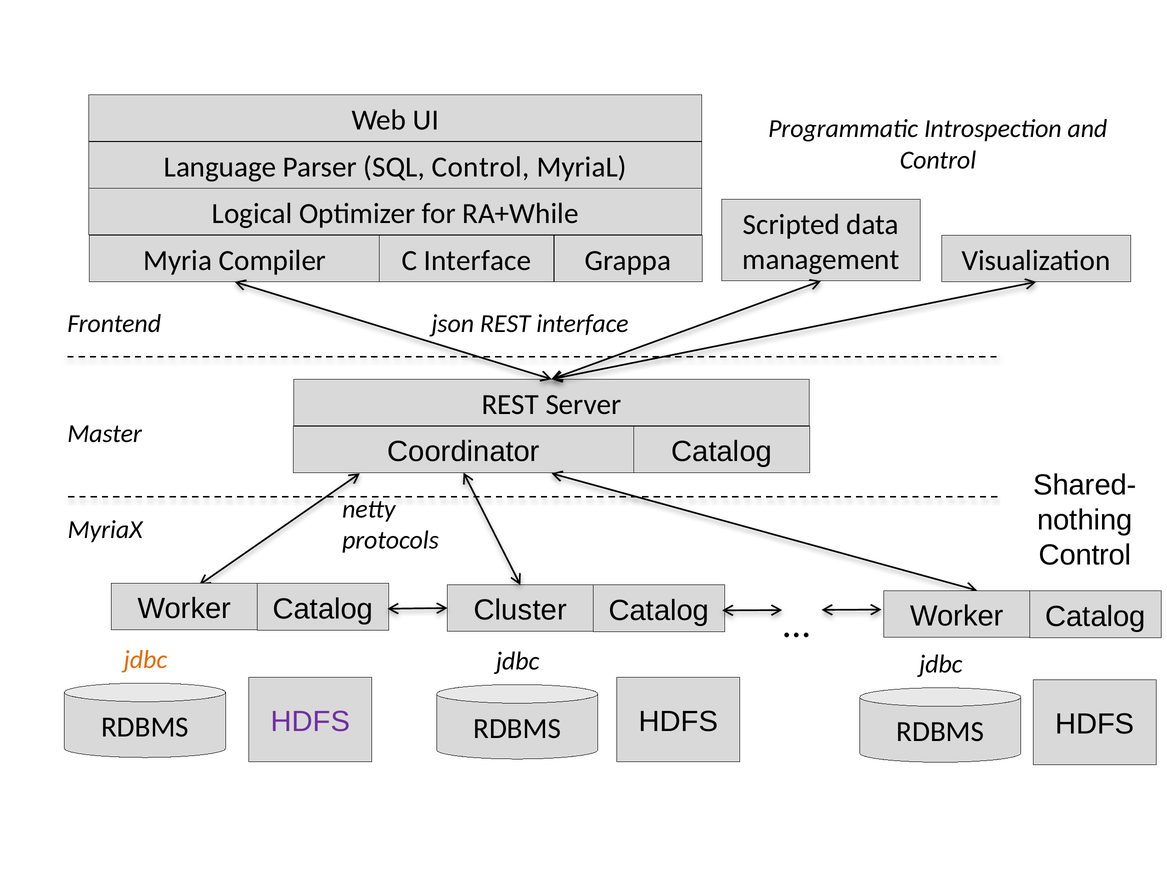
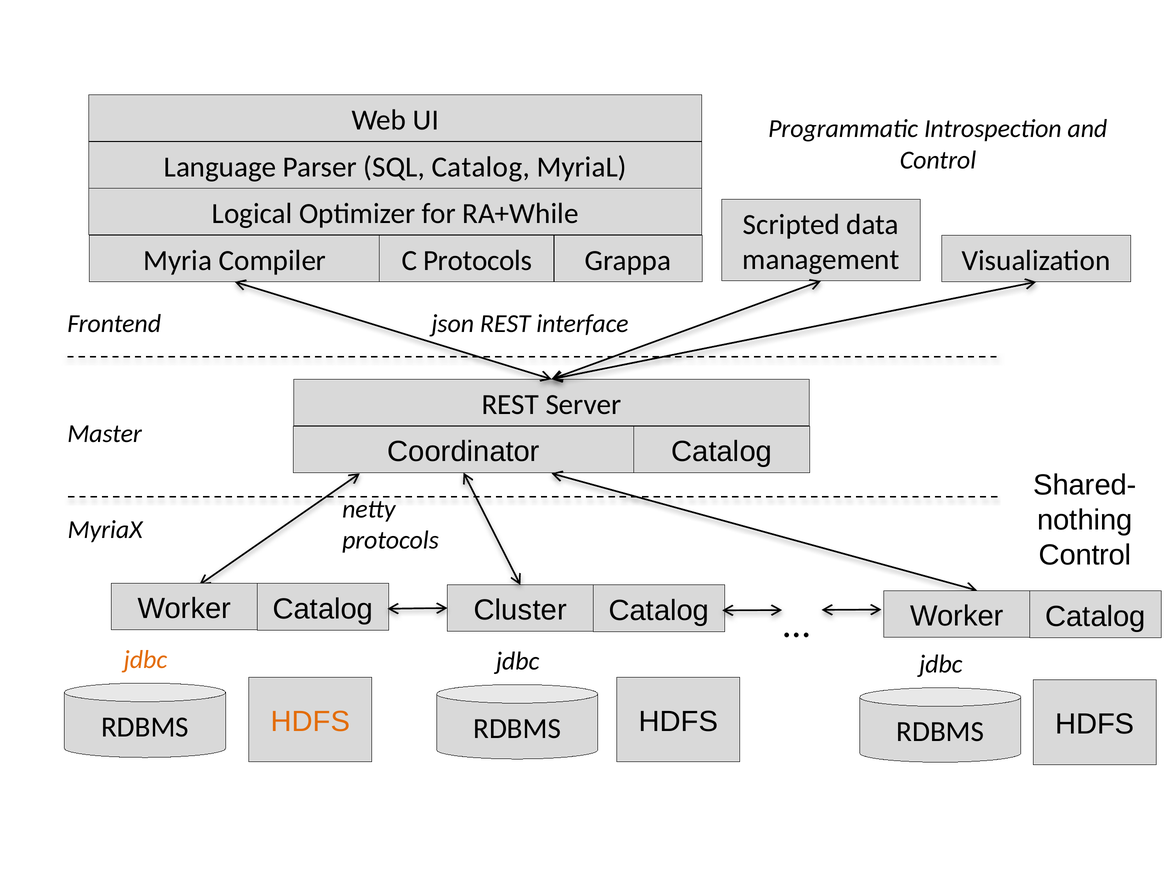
SQL Control: Control -> Catalog (481, 167)
C Interface: Interface -> Protocols (478, 261)
HDFS colour: purple -> orange (310, 722)
